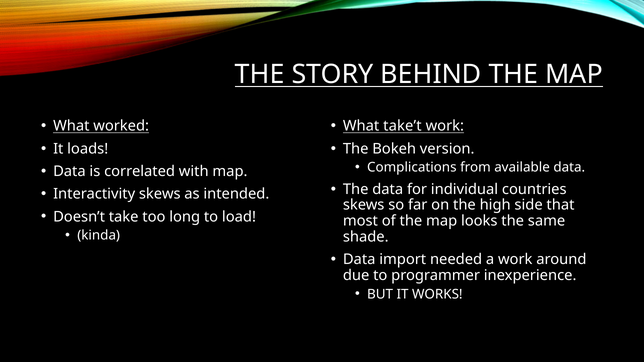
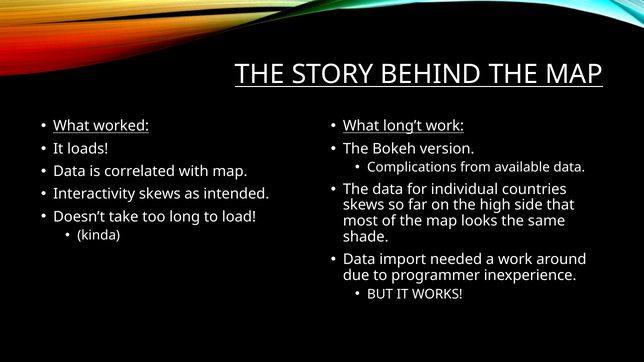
take’t: take’t -> long’t (402, 126)
